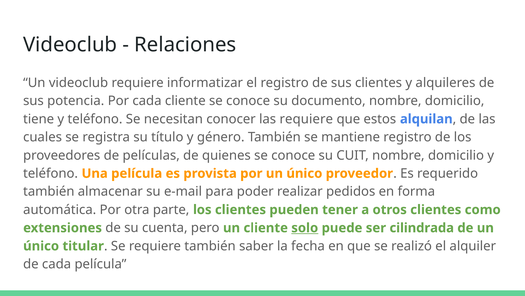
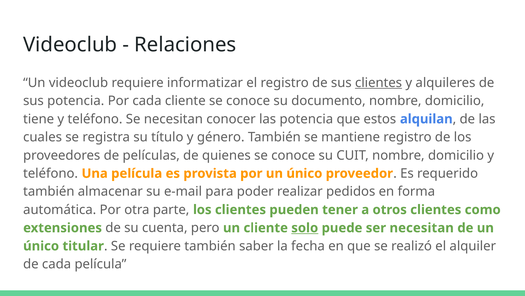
clientes underline: none -> present (379, 83)
las requiere: requiere -> potencia (306, 119)
ser cilindrada: cilindrada -> necesitan (422, 227)
